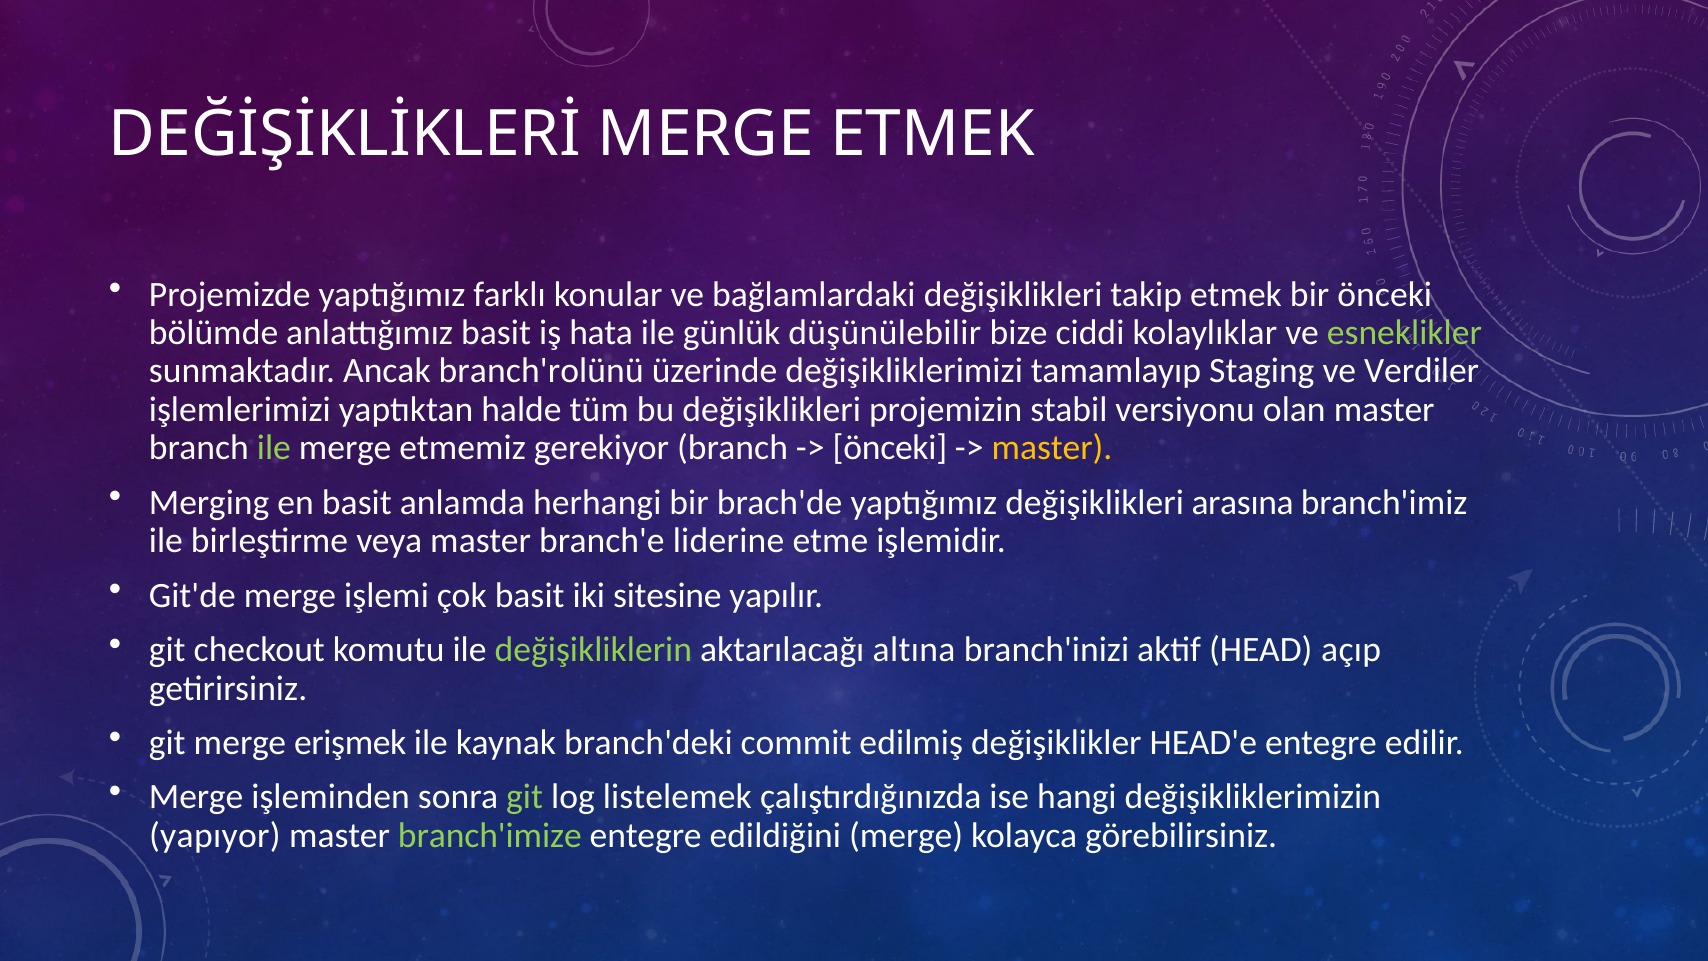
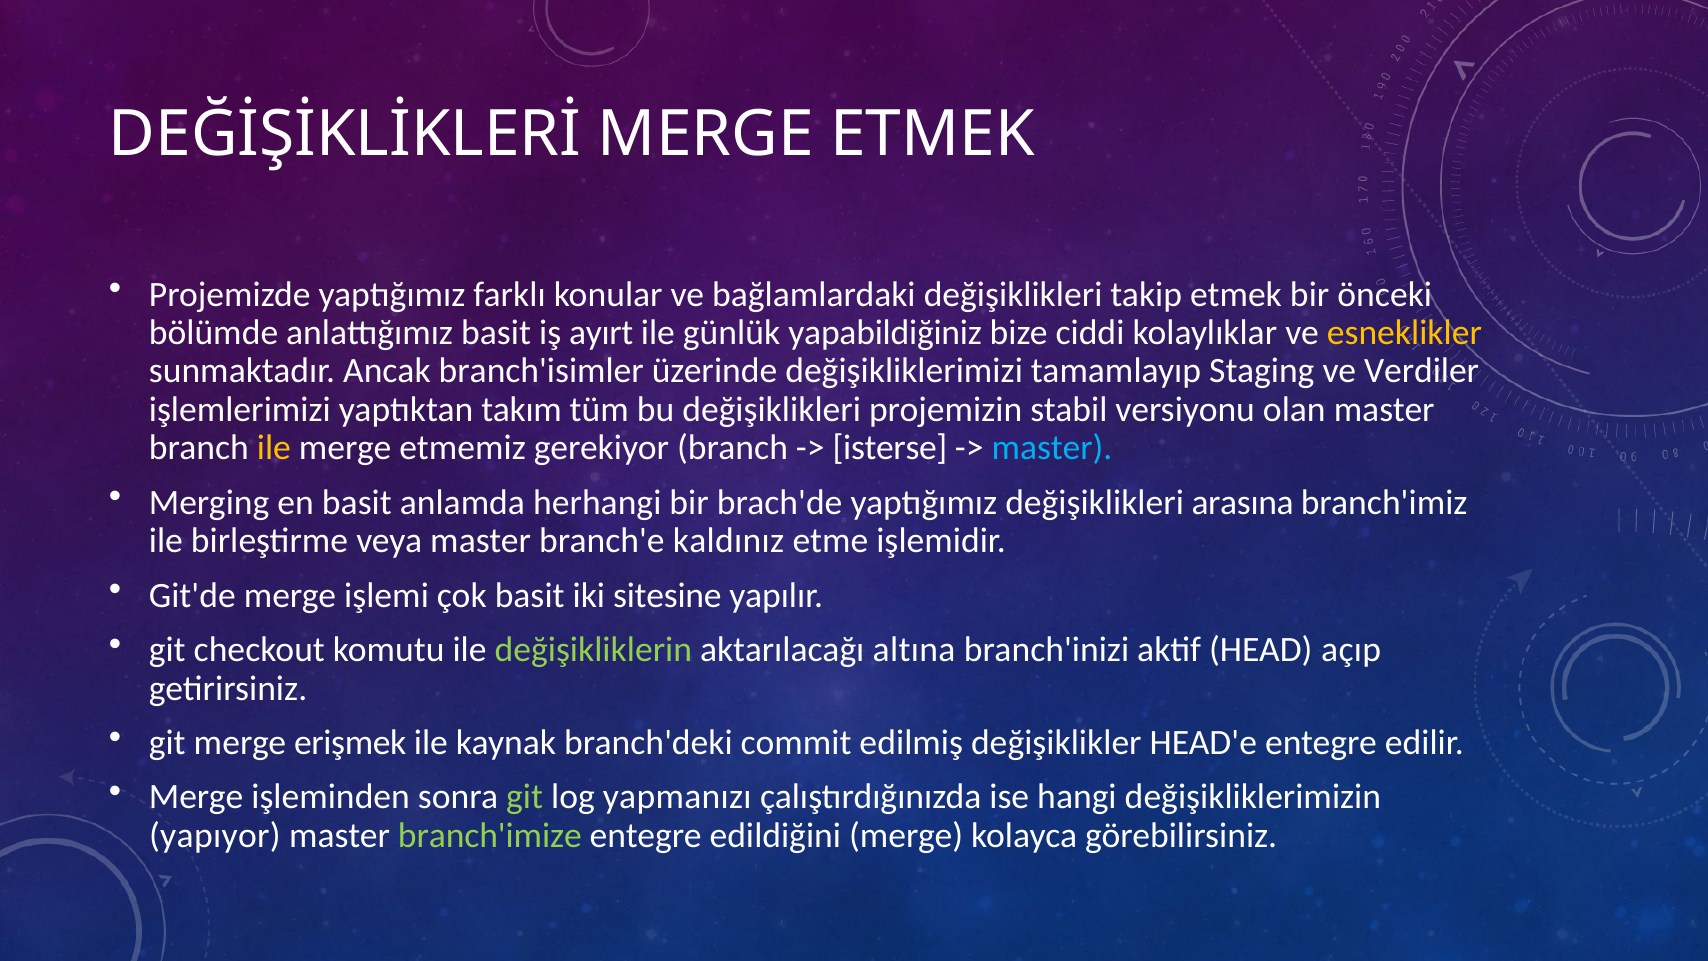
hata: hata -> ayırt (601, 333)
düşünülebilir: düşünülebilir -> yapabildiğiniz (885, 333)
esneklikler colour: light green -> yellow (1404, 333)
branch'rolünü: branch'rolünü -> branch'isimler (541, 371)
halde: halde -> takım (522, 410)
ile colour: light green -> yellow (274, 448)
önceki: önceki -> isterse (890, 448)
master colour: yellow -> light blue (1052, 448)
liderine: liderine -> kaldınız (729, 541)
listelemek: listelemek -> yapmanızı (677, 797)
